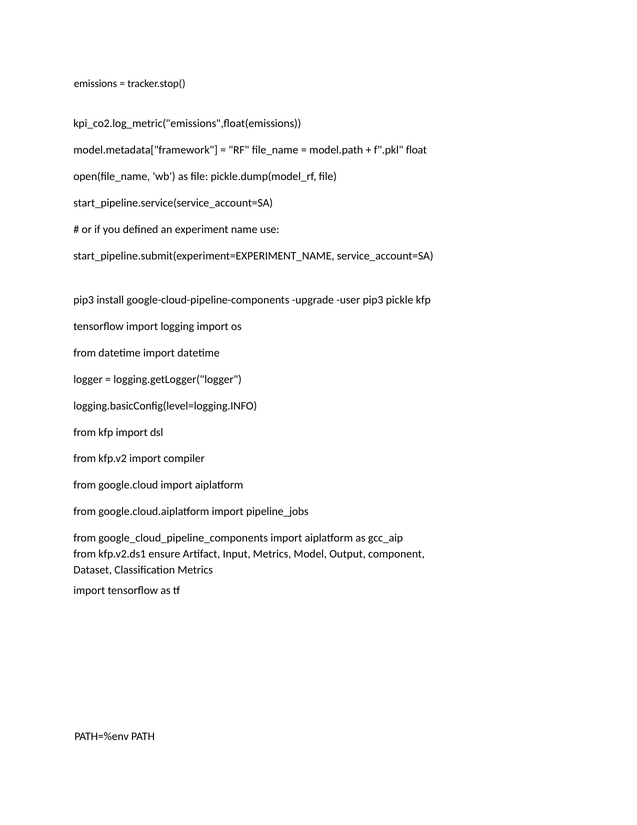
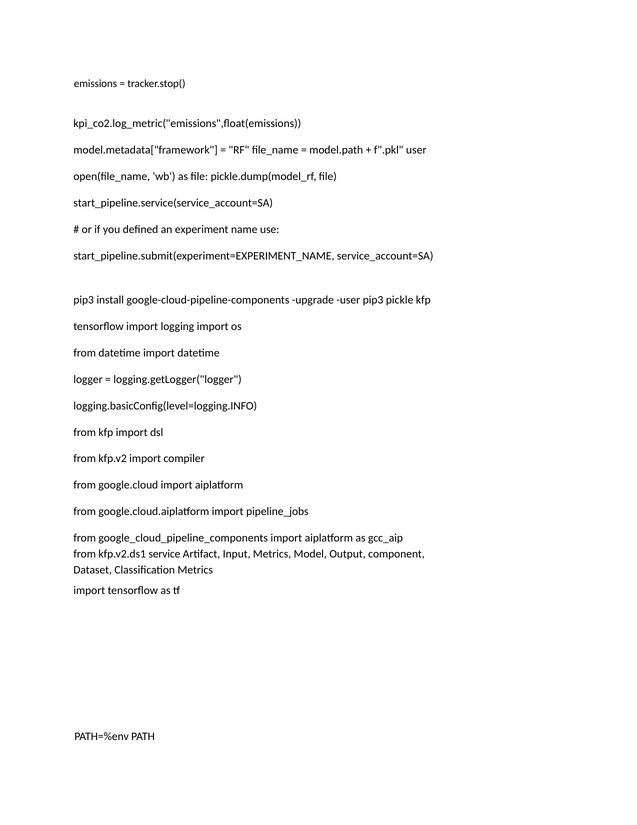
f".pkl float: float -> user (416, 150)
ensure: ensure -> service (164, 554)
